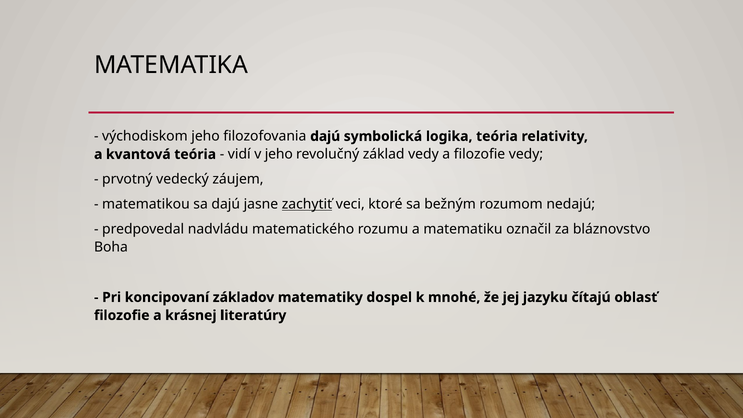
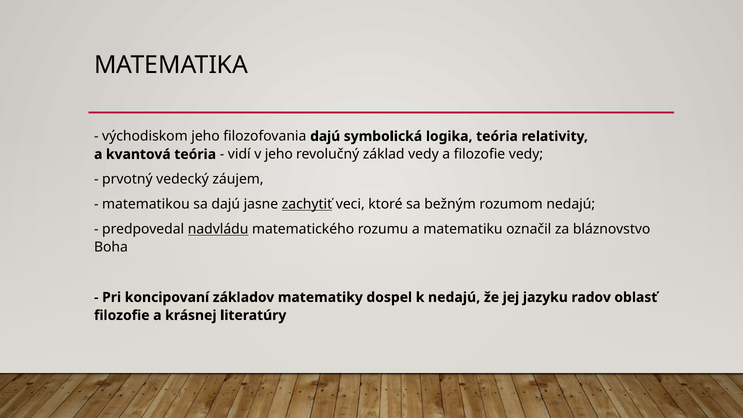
nadvládu underline: none -> present (218, 229)
k mnohé: mnohé -> nedajú (454, 297)
čítajú: čítajú -> radov (591, 297)
